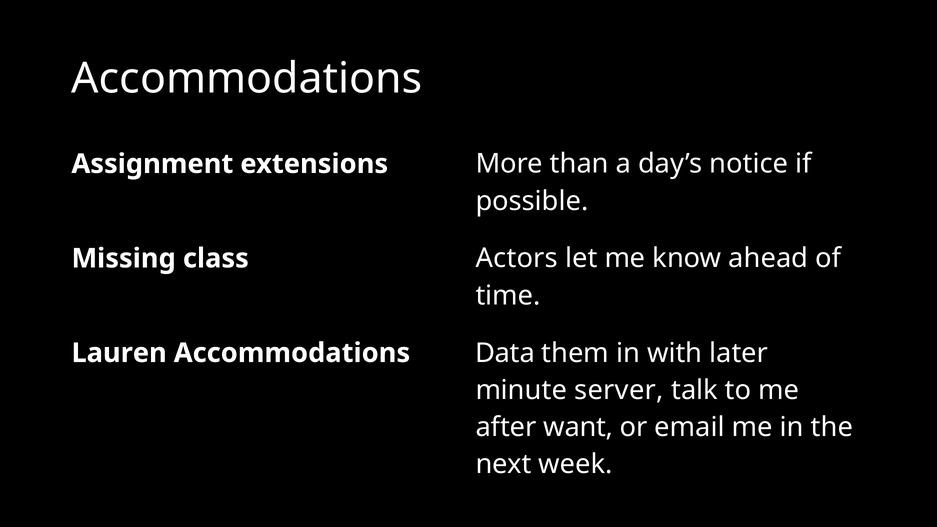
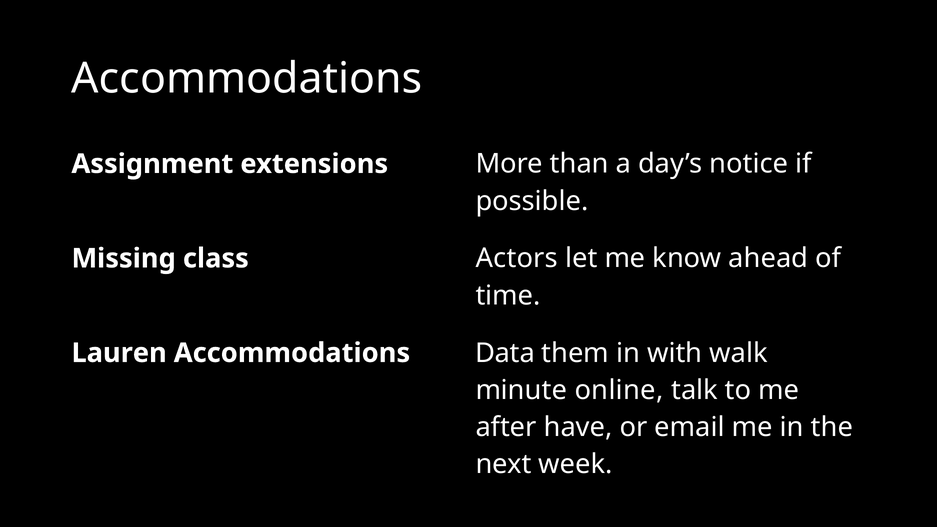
later: later -> walk (739, 353)
server: server -> online (619, 390)
want: want -> have (578, 427)
